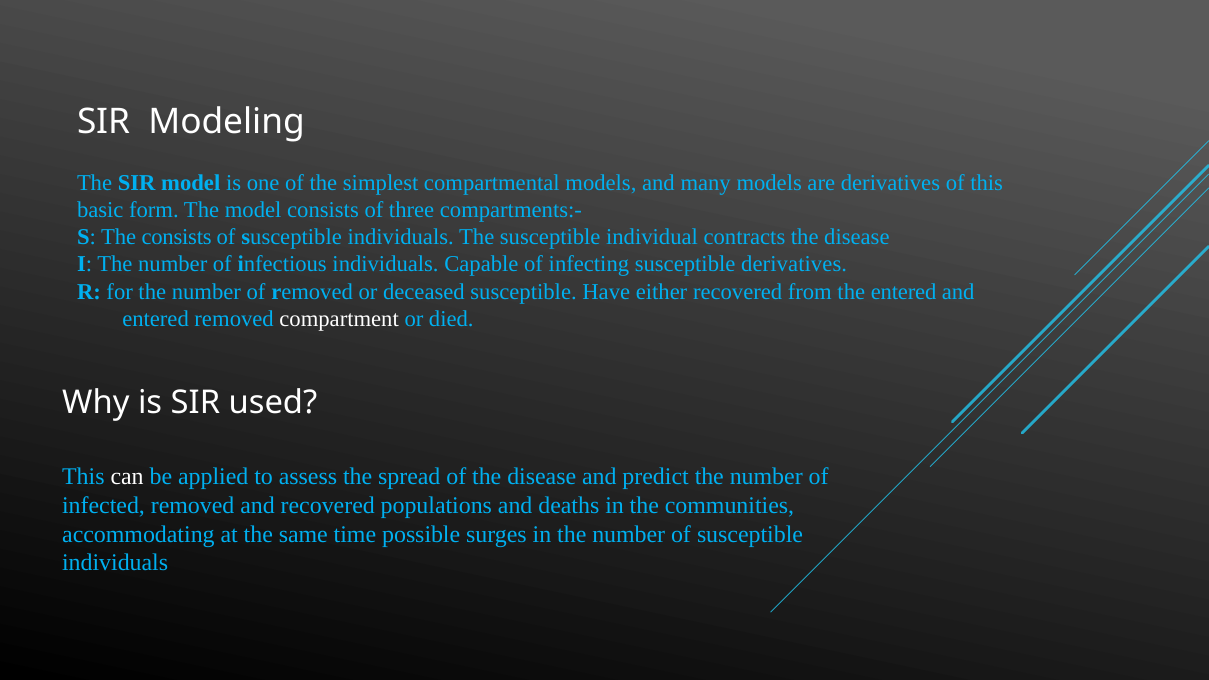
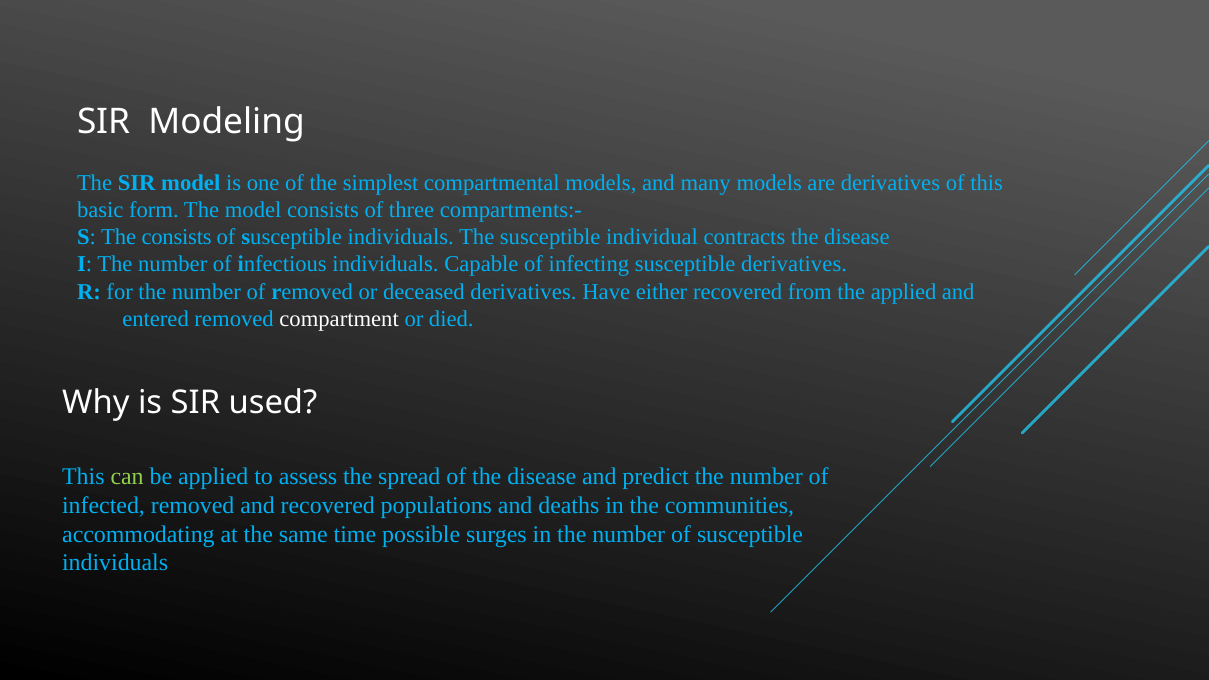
deceased susceptible: susceptible -> derivatives (524, 292)
the entered: entered -> applied (904, 292)
can colour: white -> light green (127, 477)
